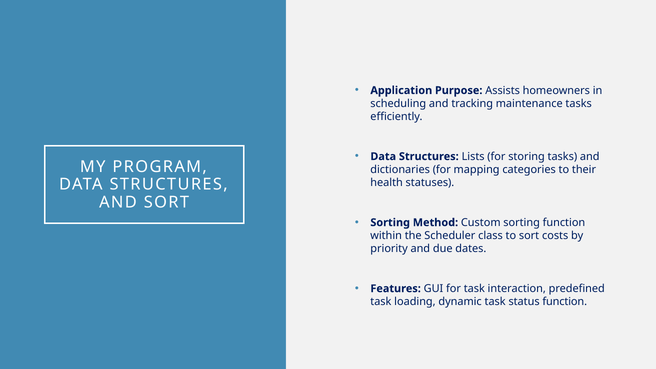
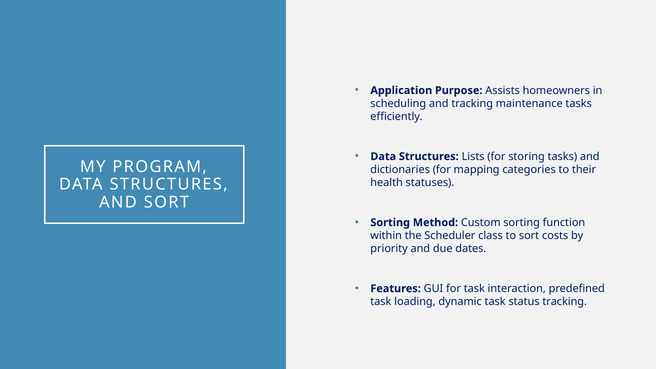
status function: function -> tracking (565, 302)
